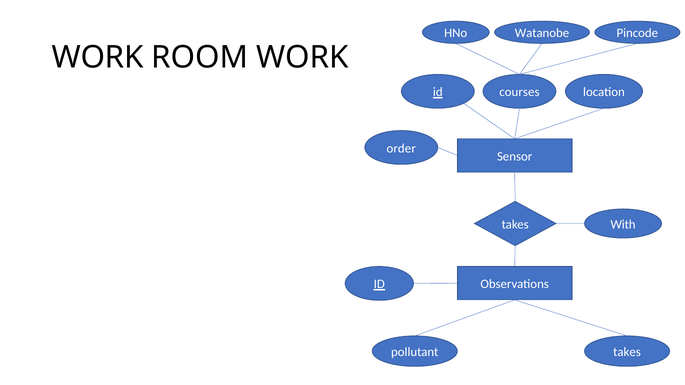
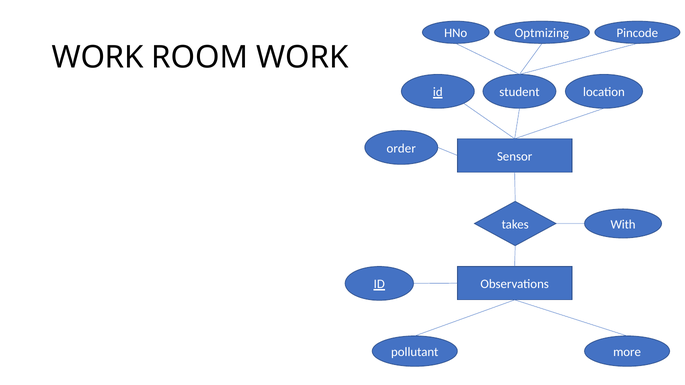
Watanobe: Watanobe -> Optmizing (542, 33)
courses: courses -> student (519, 92)
pollutant takes: takes -> more (627, 352)
